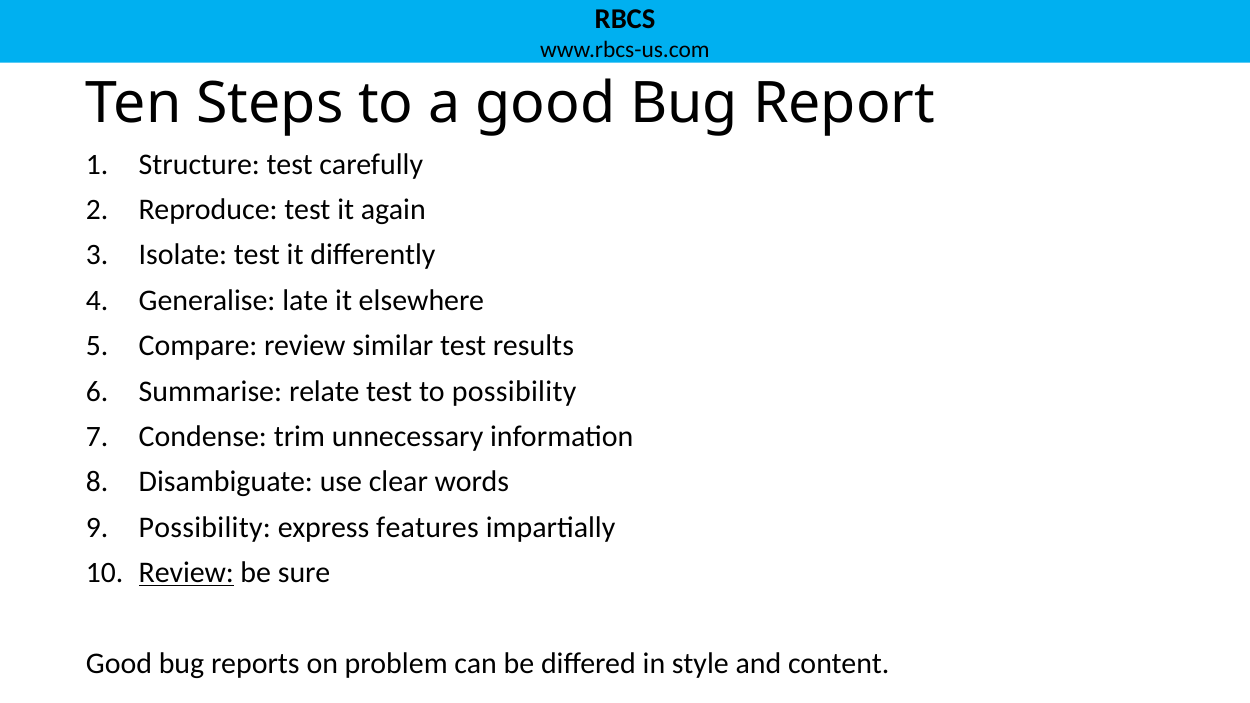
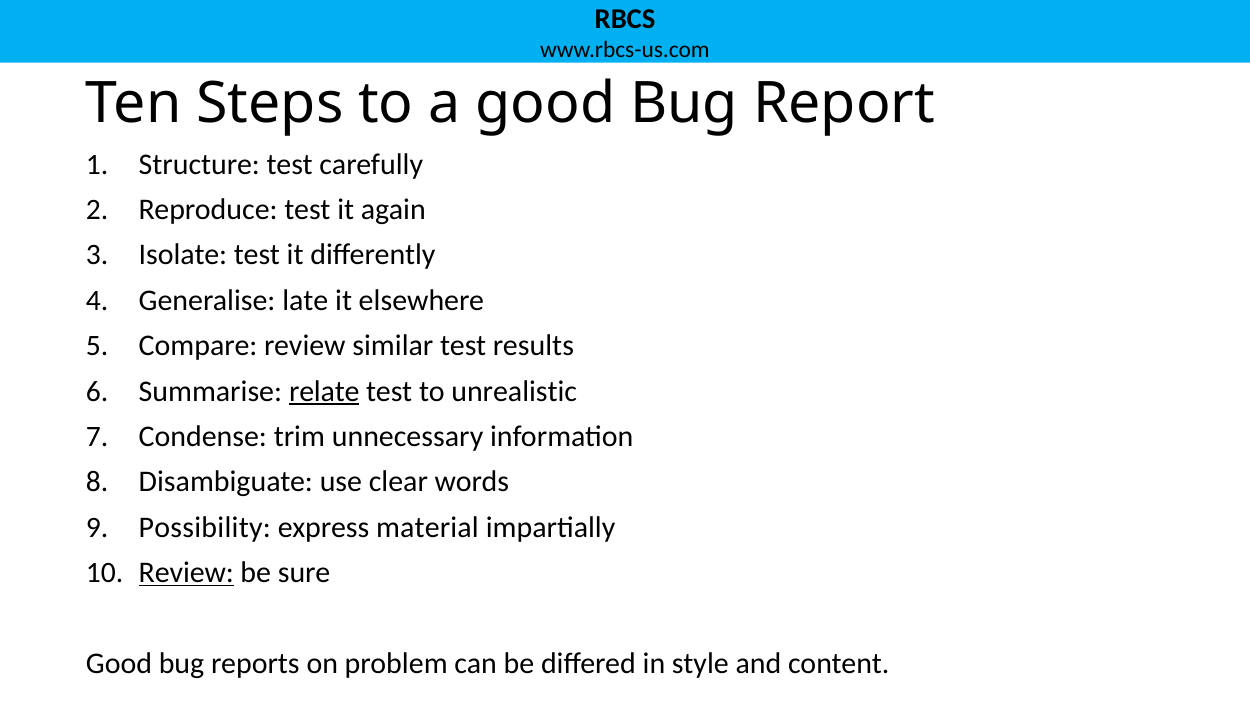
relate underline: none -> present (324, 391)
to possibility: possibility -> unrealistic (514, 391)
features: features -> material (428, 527)
